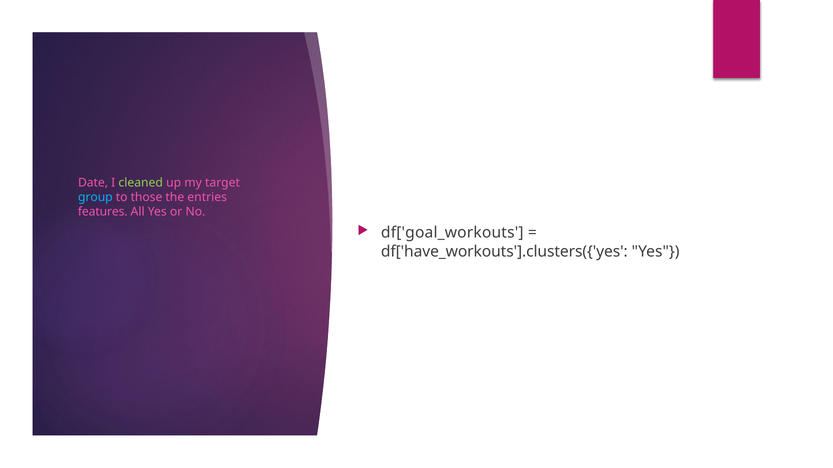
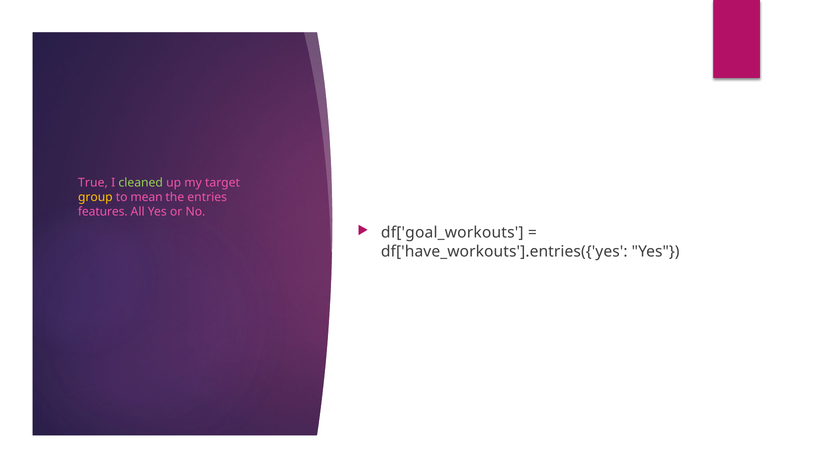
Date: Date -> True (93, 183)
group colour: light blue -> yellow (95, 197)
those: those -> mean (147, 197)
df['have_workouts'].clusters({'yes: df['have_workouts'].clusters({'yes -> df['have_workouts'].entries({'yes (504, 252)
